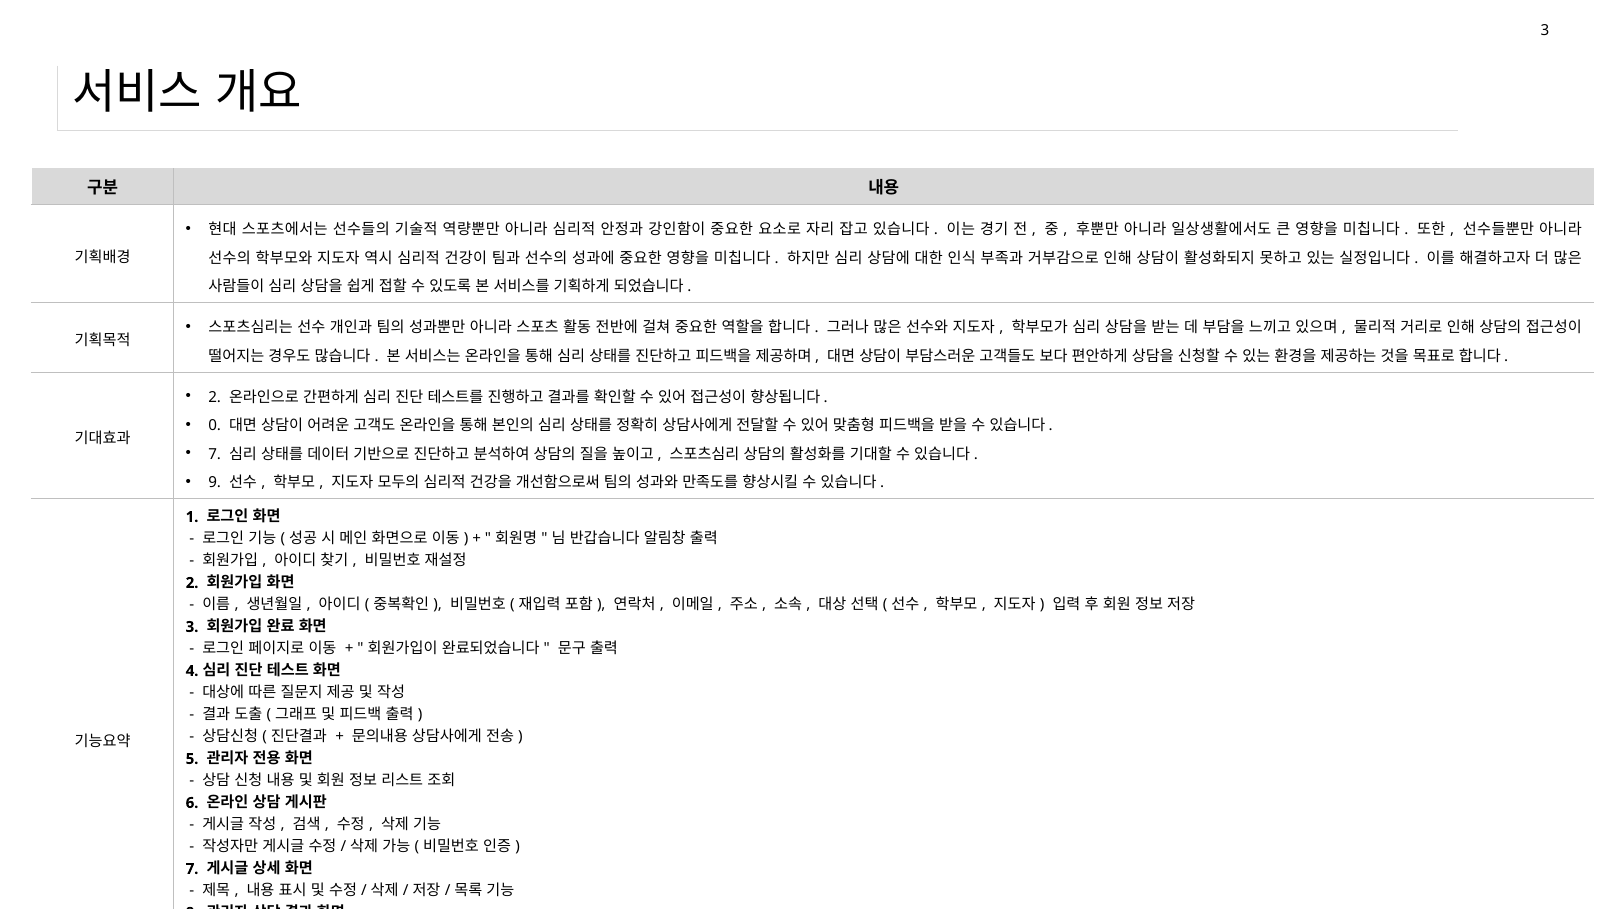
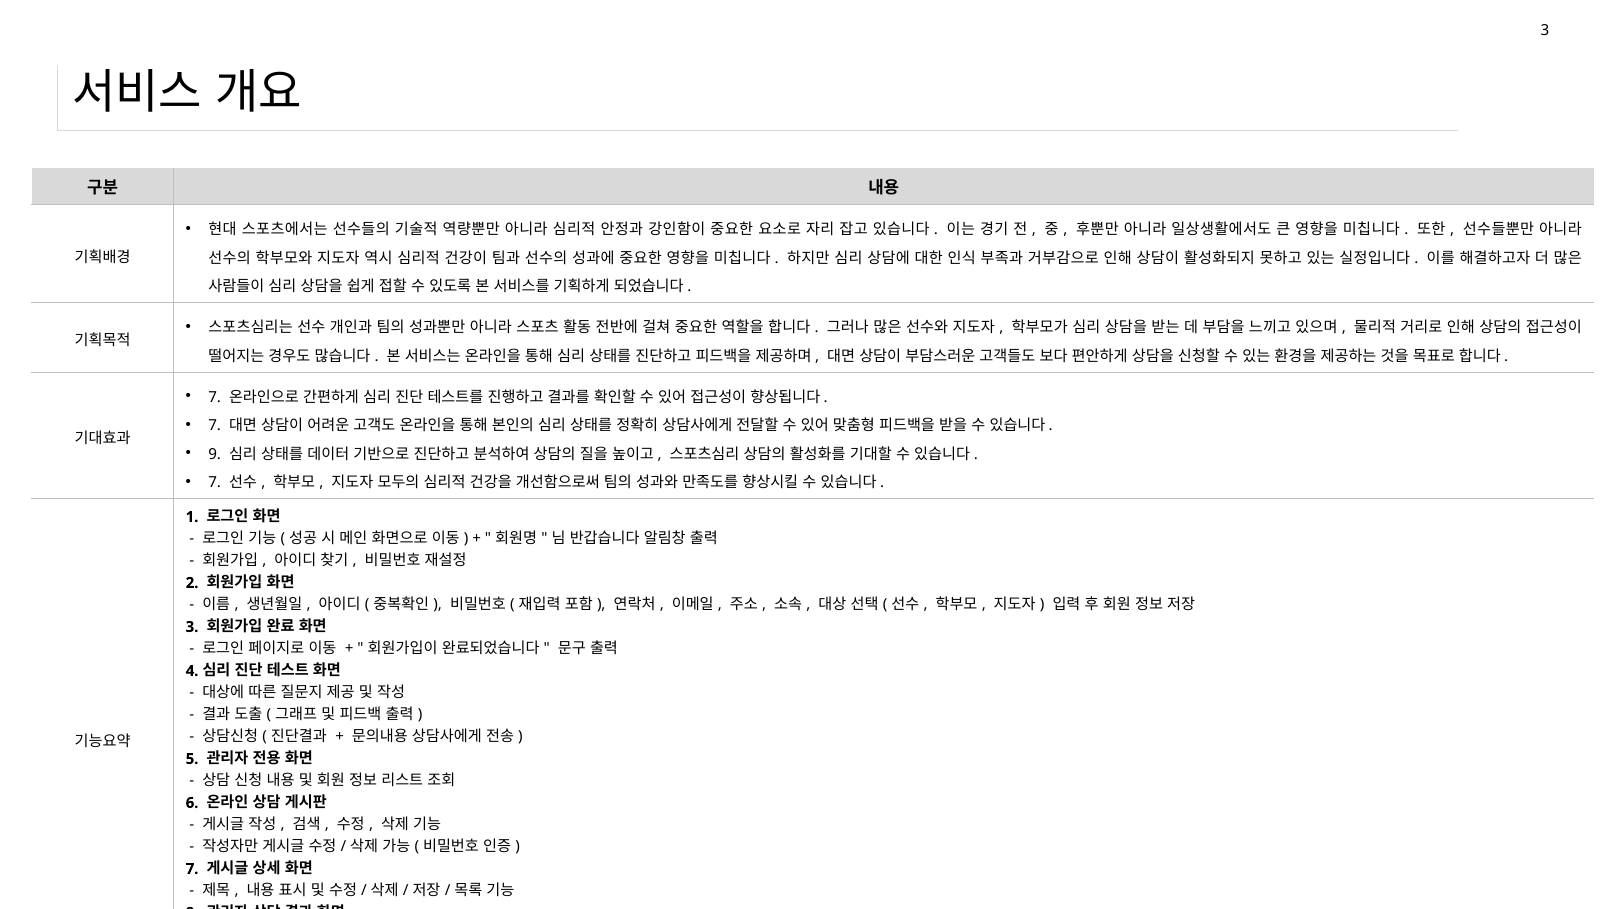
2: 2 -> 7 (215, 397)
0: 0 -> 7 (215, 426)
7: 7 -> 9 (215, 454)
9: 9 -> 7 (215, 483)
